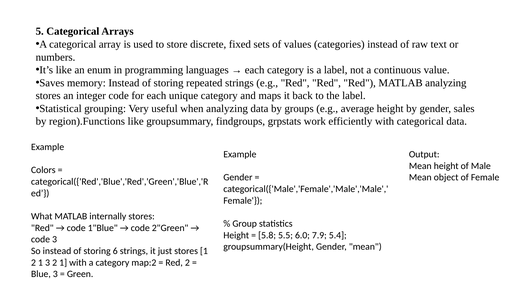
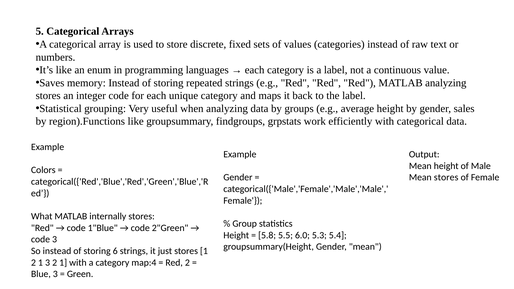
Mean object: object -> stores (446, 178)
7.9: 7.9 -> 5.3 (319, 235)
map:2: map:2 -> map:4 (144, 263)
